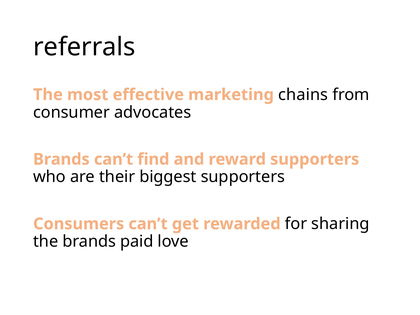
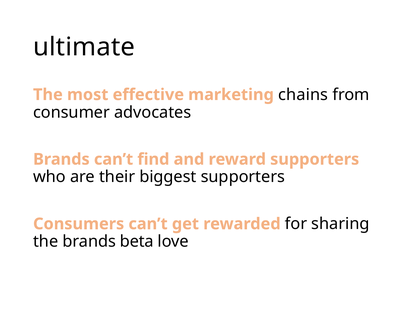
referrals: referrals -> ultimate (84, 47)
paid: paid -> beta (137, 242)
